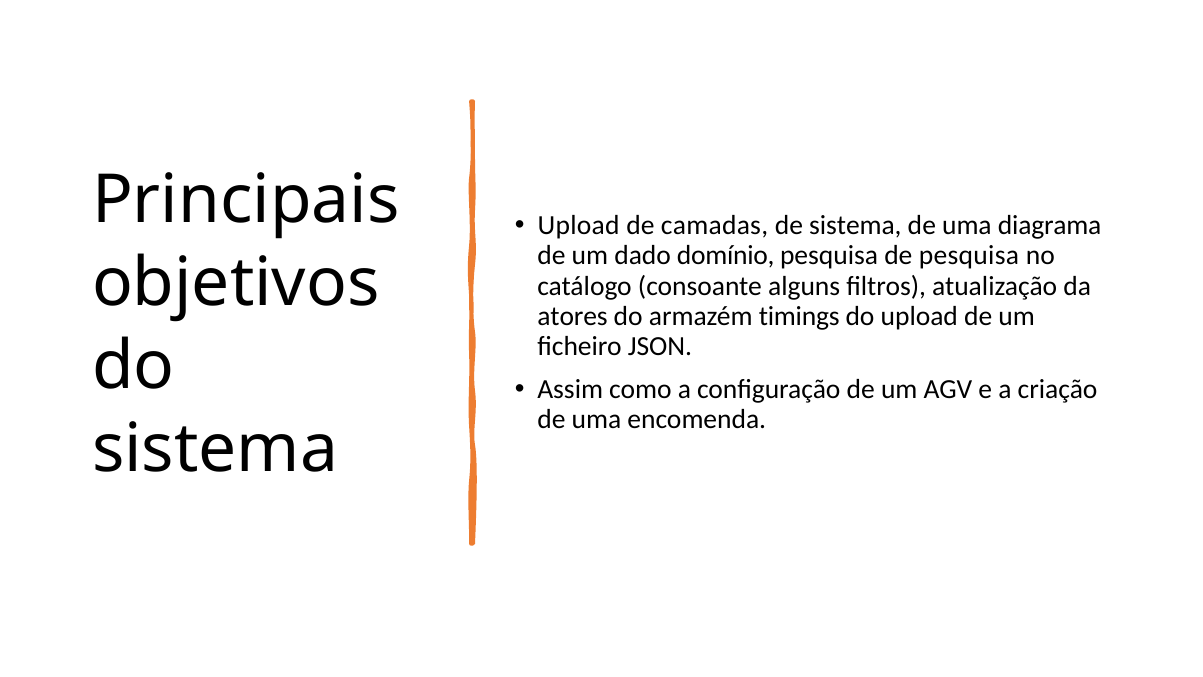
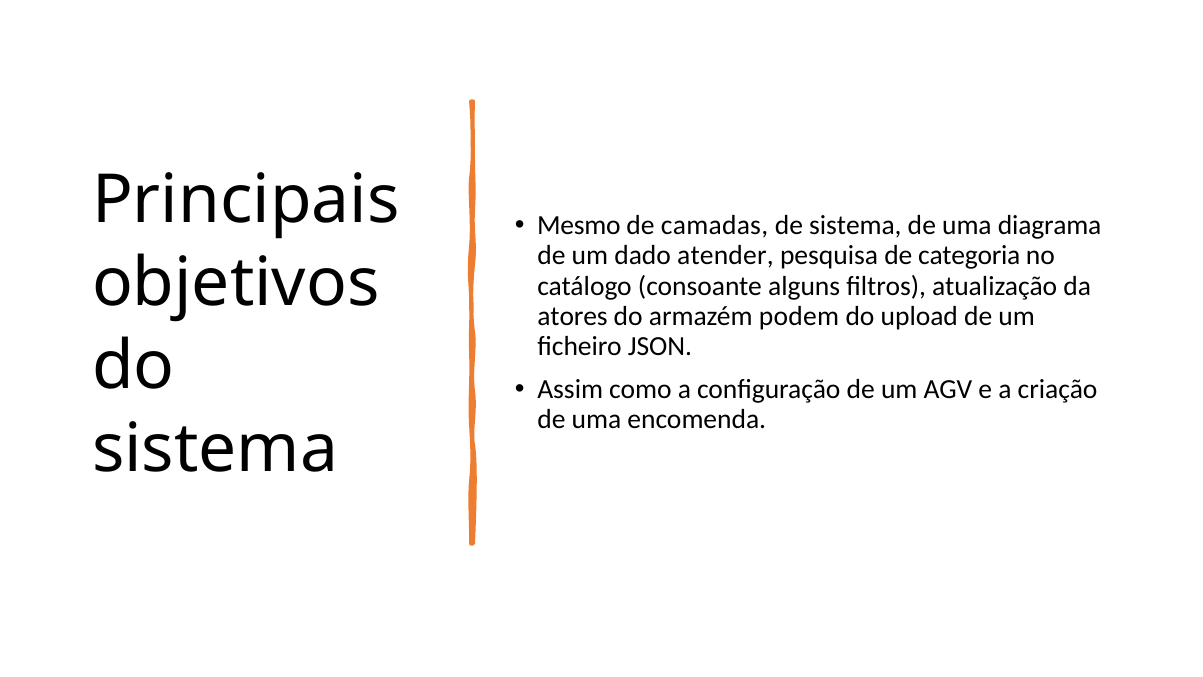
Upload: Upload -> Mesmo (579, 226)
domínio: domínio -> atender (725, 256)
de pesquisa: pesquisa -> categoria (969, 256)
timings: timings -> podem (799, 316)
